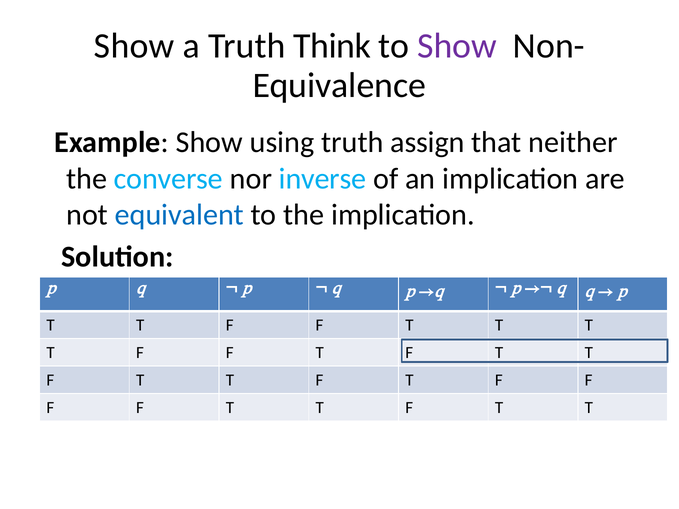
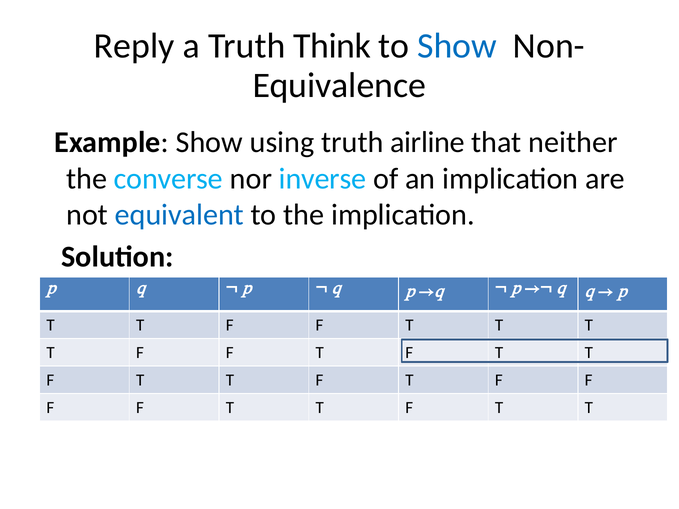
Show: Show -> Reply (134, 46)
Show colour: purple -> blue (457, 46)
assign: assign -> airline (428, 142)
